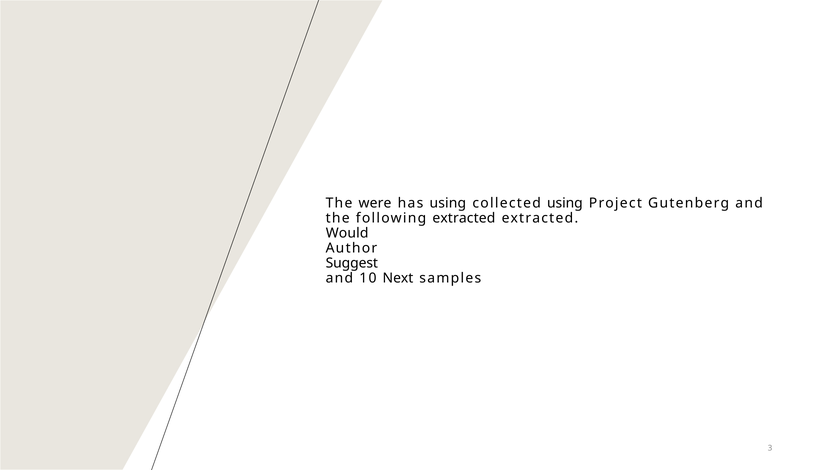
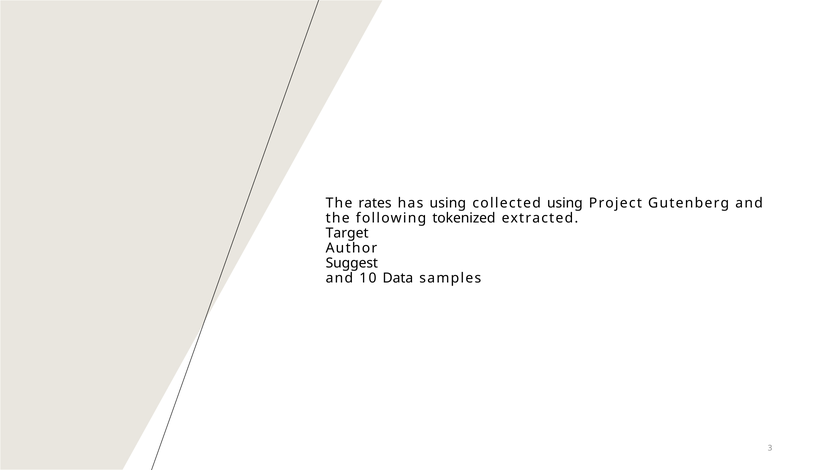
were: were -> rates (375, 203)
following extracted: extracted -> tokenized (464, 218)
Would: Would -> Target (347, 233)
Next: Next -> Data (398, 278)
